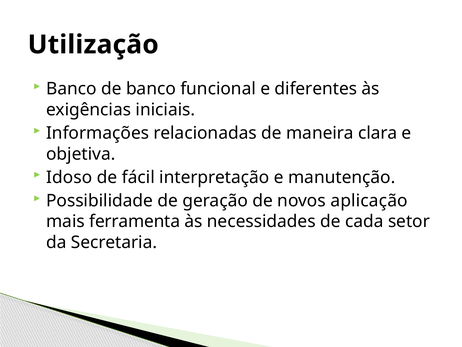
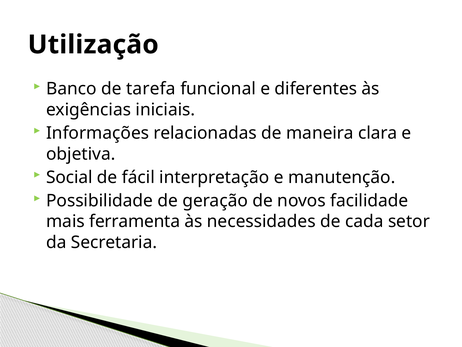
de banco: banco -> tarefa (151, 89)
Idoso: Idoso -> Social (69, 177)
aplicação: aplicação -> facilidade (369, 200)
